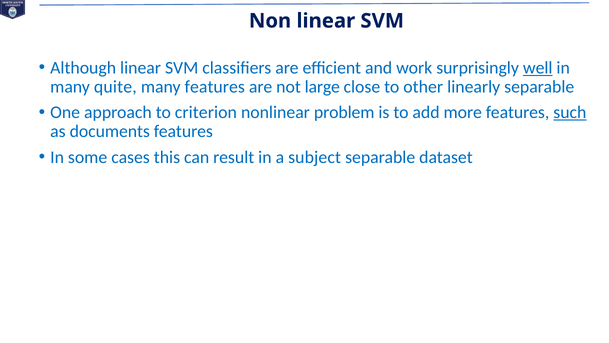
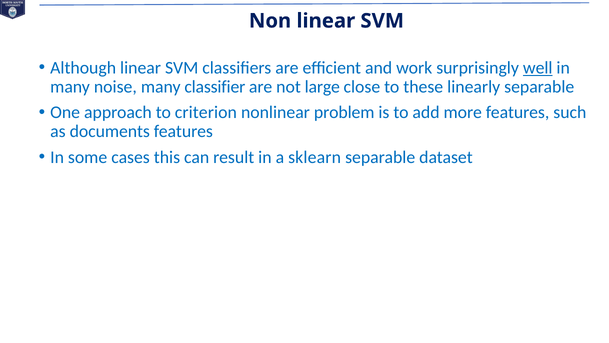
quite: quite -> noise (115, 87)
many features: features -> classifier (215, 87)
other: other -> these (423, 87)
such underline: present -> none (570, 112)
subject: subject -> sklearn (315, 157)
